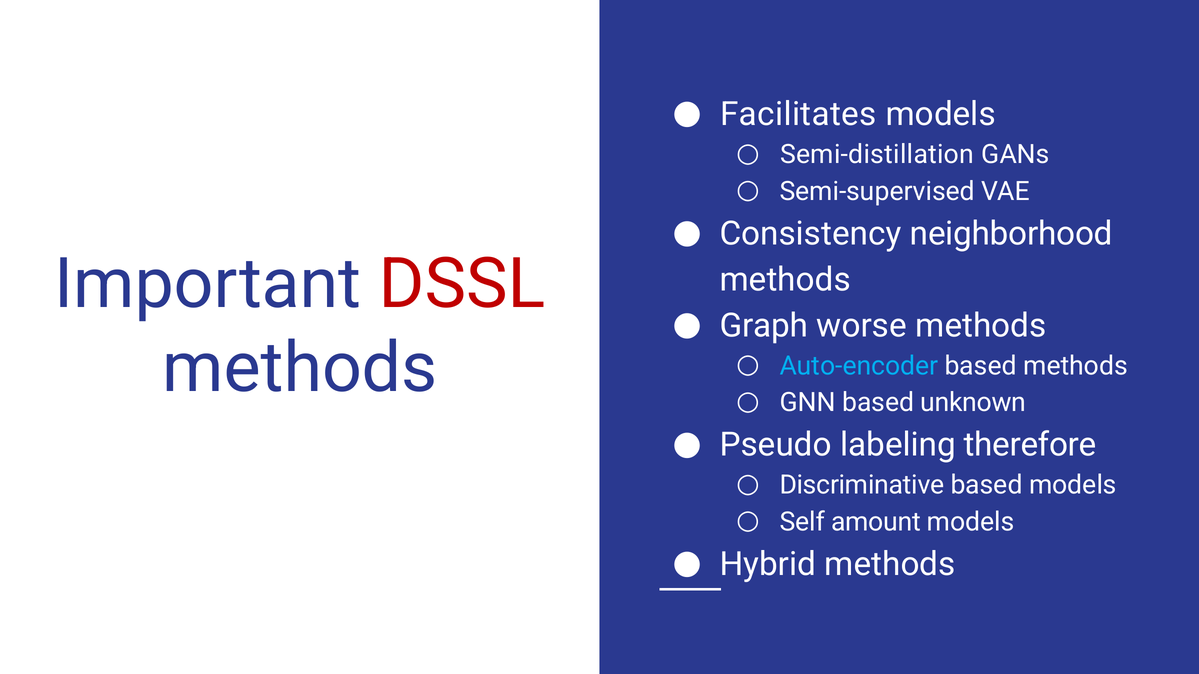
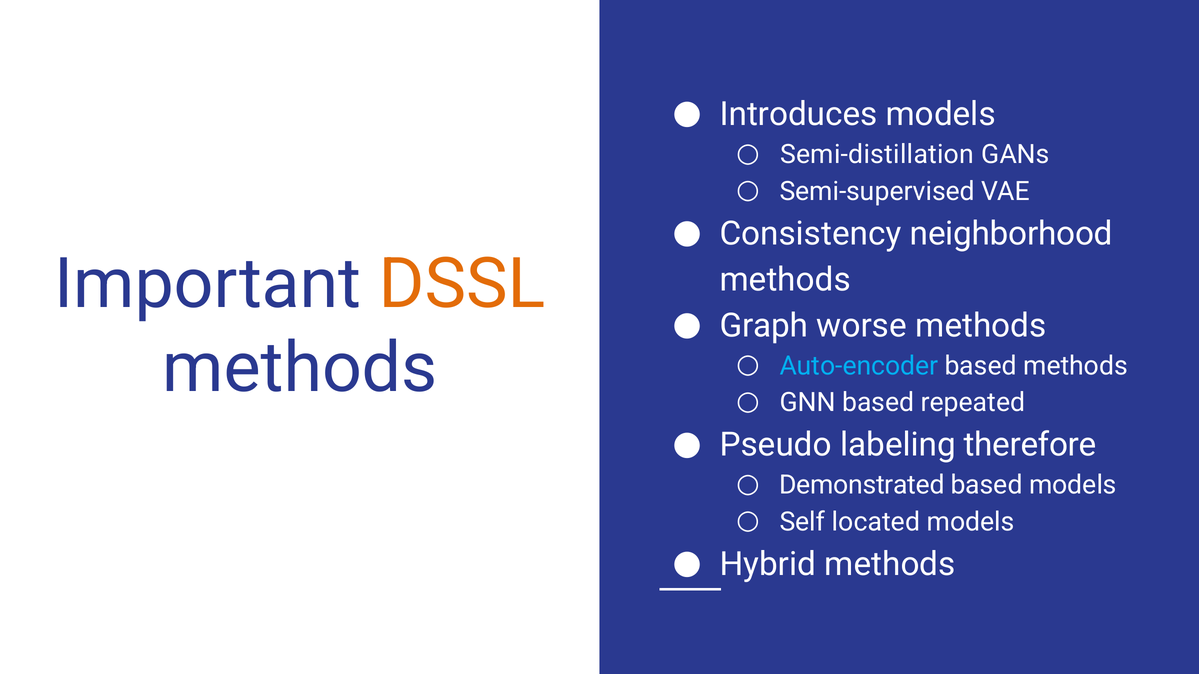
Facilitates: Facilitates -> Introduces (799, 114)
DSSL colour: red -> orange (462, 284)
unknown: unknown -> repeated (973, 403)
Discriminative: Discriminative -> Demonstrated (862, 485)
amount: amount -> located (876, 522)
